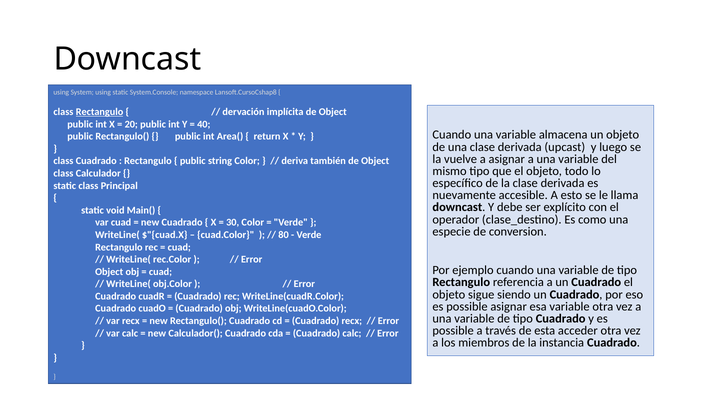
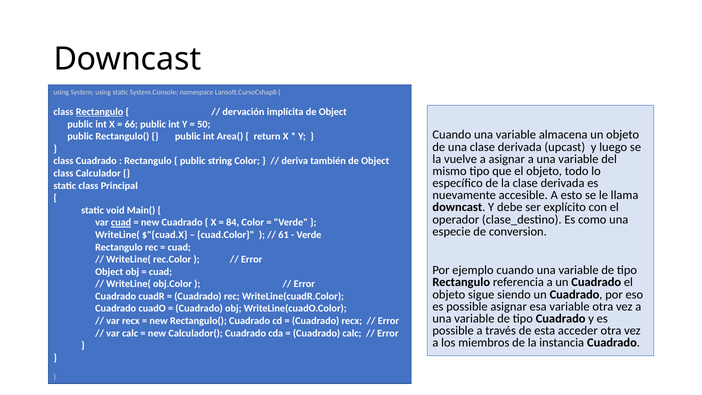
20: 20 -> 66 (131, 124)
40: 40 -> 50 (204, 124)
cuad underline: none -> present (121, 222)
30: 30 -> 84 (233, 222)
80: 80 -> 61 (284, 235)
